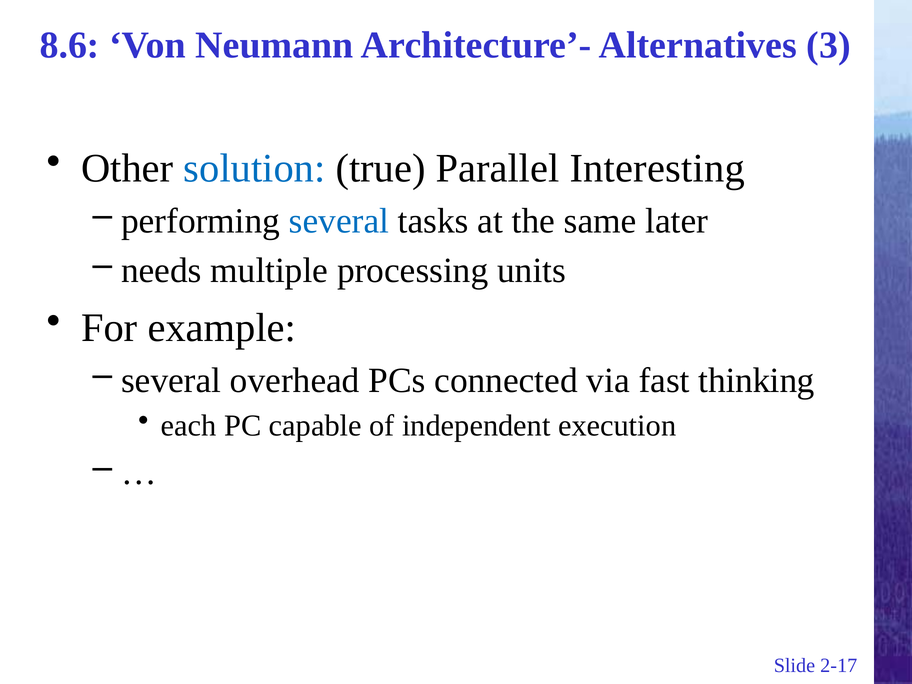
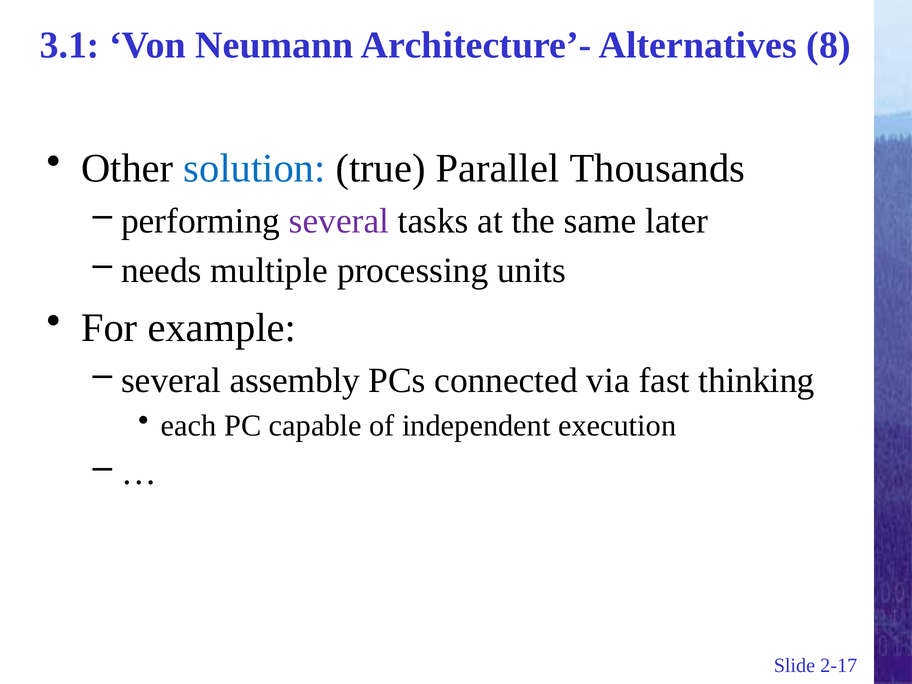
8.6: 8.6 -> 3.1 (70, 45)
3: 3 -> 8 (829, 45)
Interesting: Interesting -> Thousands (657, 168)
several colour: blue -> purple (339, 221)
overhead: overhead -> assembly (295, 380)
